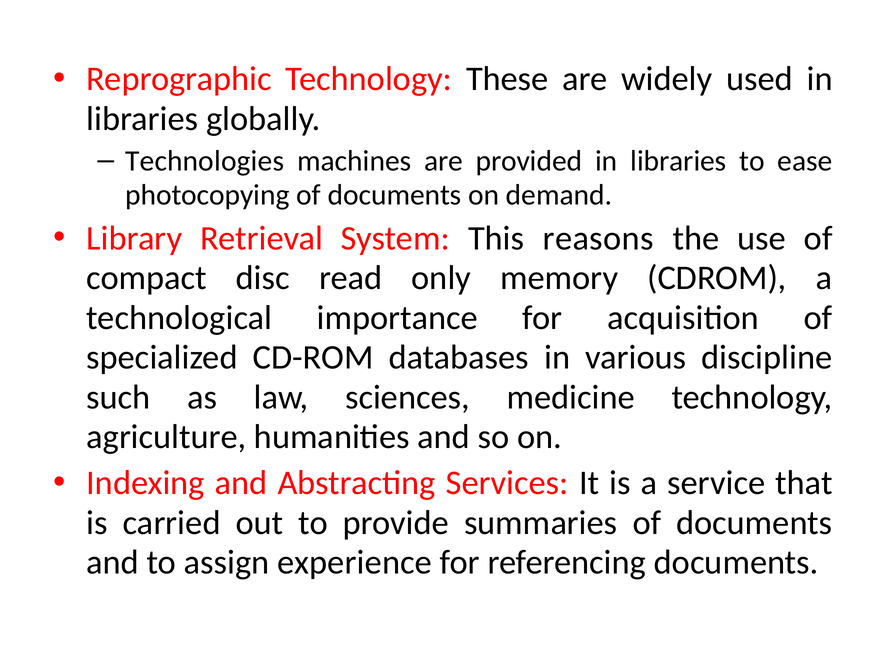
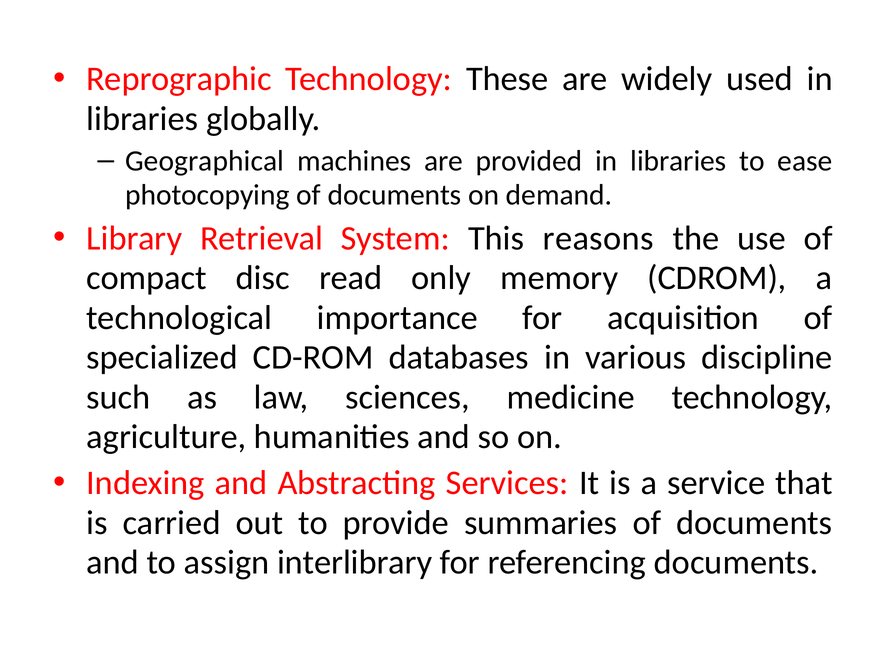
Technologies: Technologies -> Geographical (205, 161)
experience: experience -> interlibrary (355, 562)
